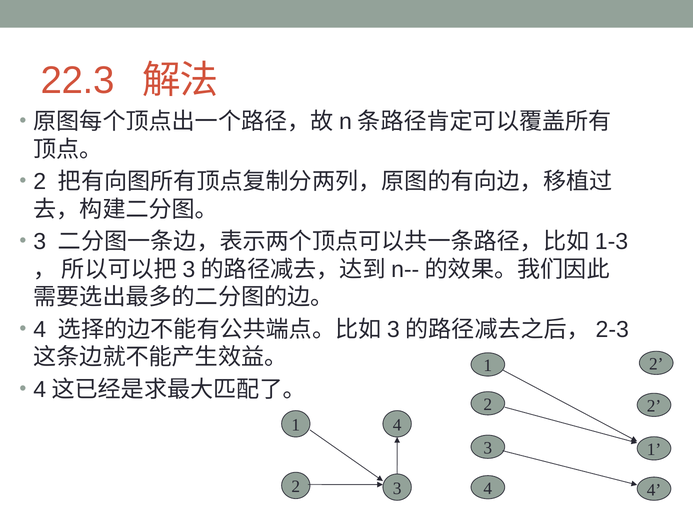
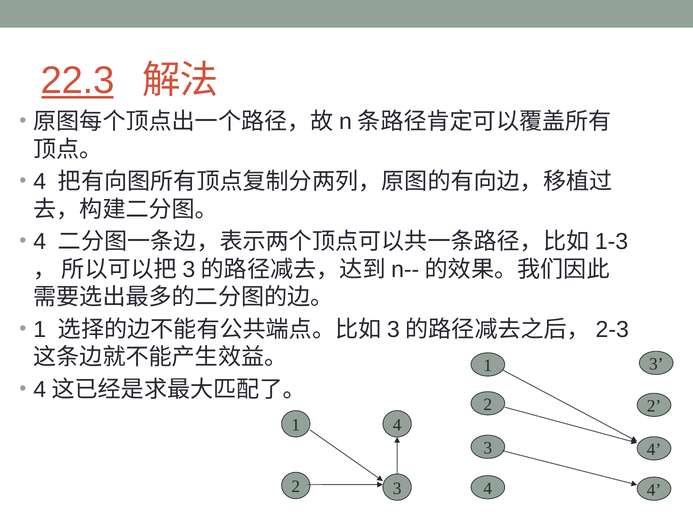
22.3 underline: none -> present (78, 81)
2: 2 -> 4 (40, 182)
3: 3 -> 4 (40, 242)
4: 4 -> 1 (40, 329)
2: 2 -> 3 (656, 364)
1: 1 -> 4 (654, 449)
